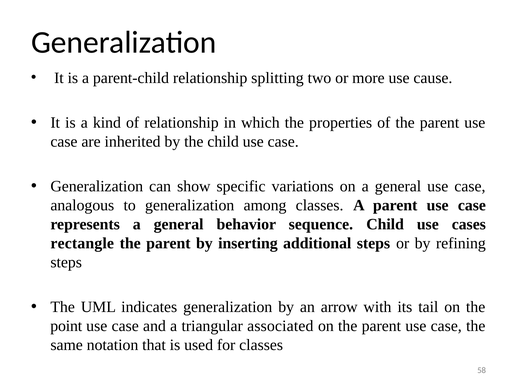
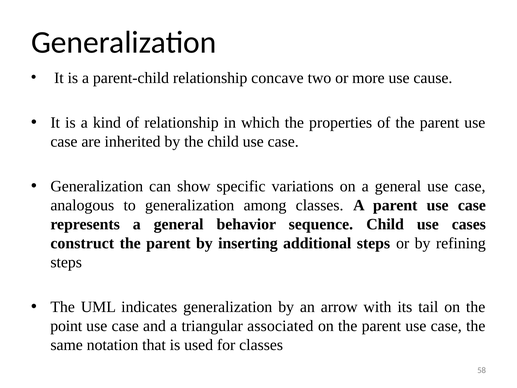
splitting: splitting -> concave (277, 78)
rectangle: rectangle -> construct (82, 243)
